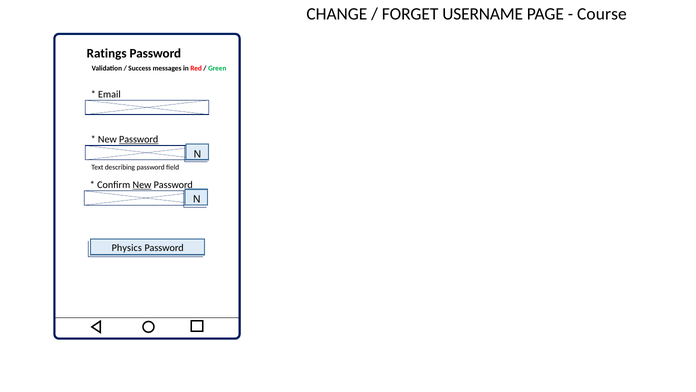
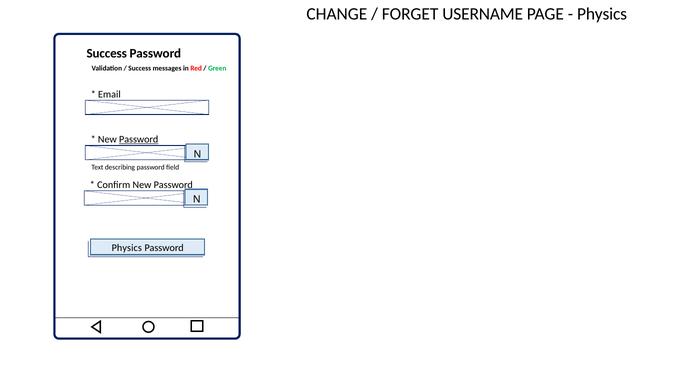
Course: Course -> Physics (602, 14)
Ratings: Ratings -> Success (107, 53)
New underline: present -> none (142, 185)
